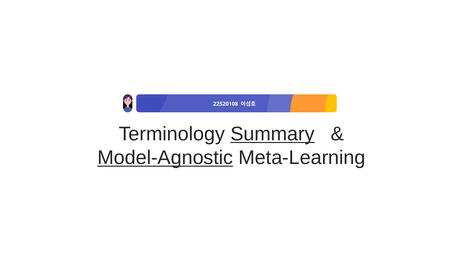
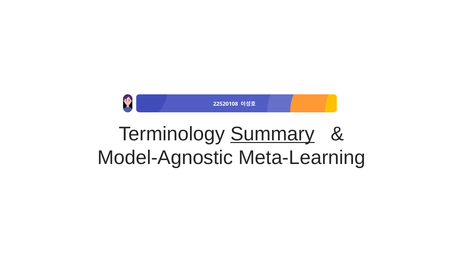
Model-Agnostic underline: present -> none (165, 158)
